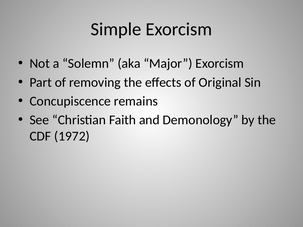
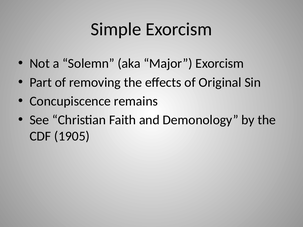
1972: 1972 -> 1905 (72, 136)
